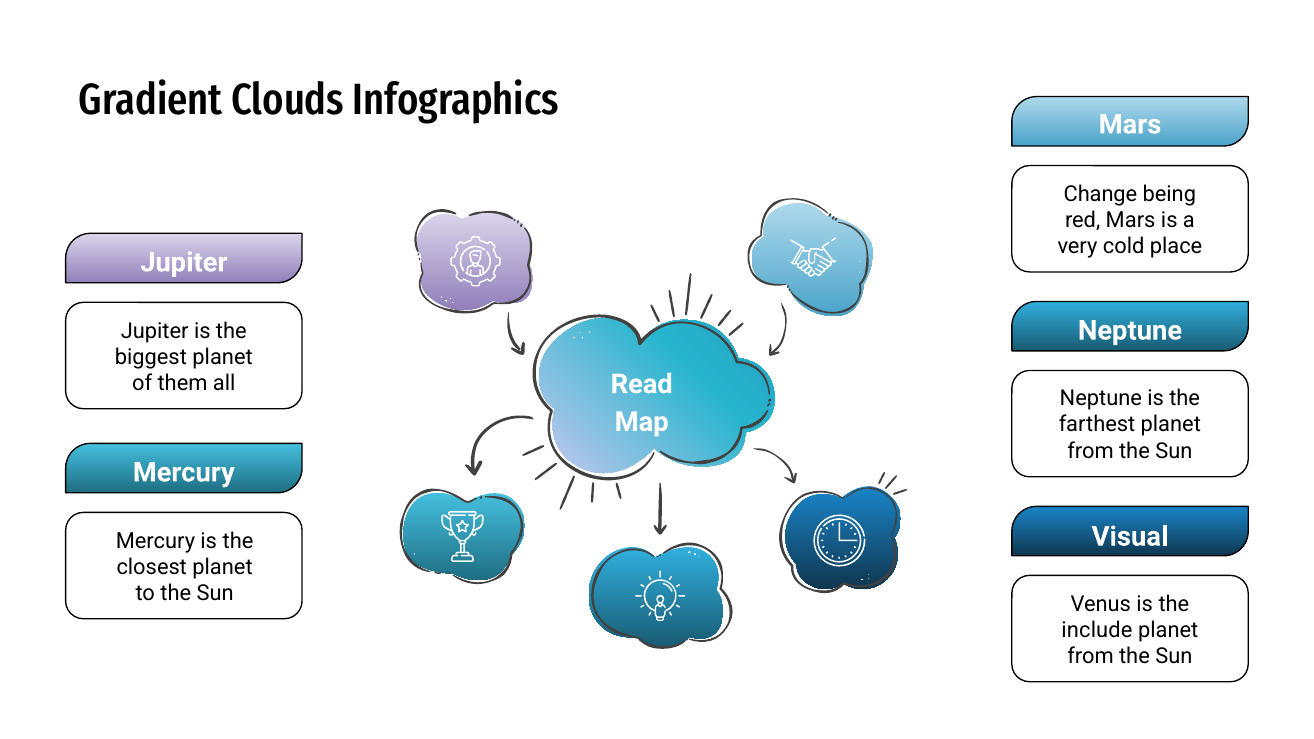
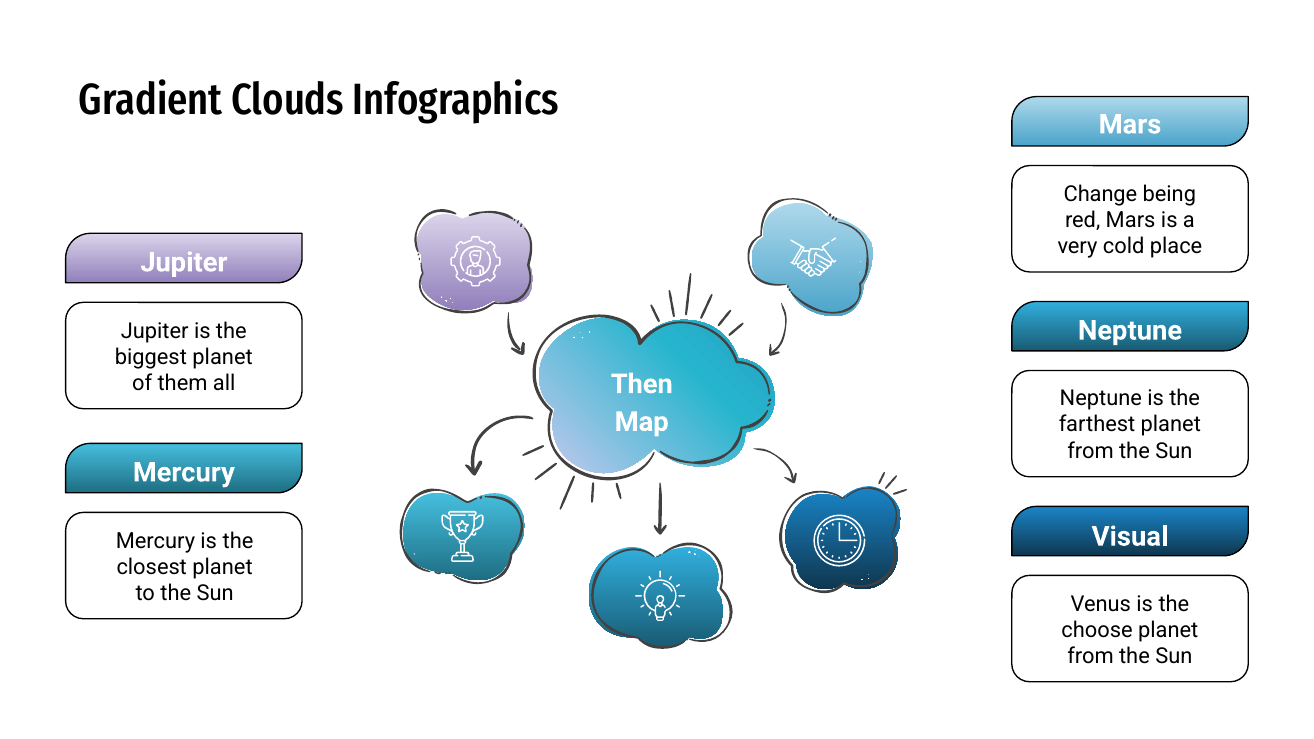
Read: Read -> Then (642, 384)
include: include -> choose (1097, 630)
